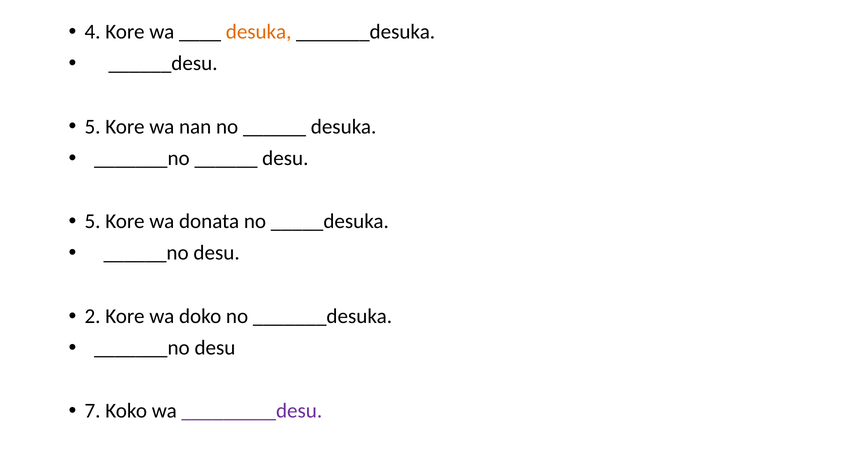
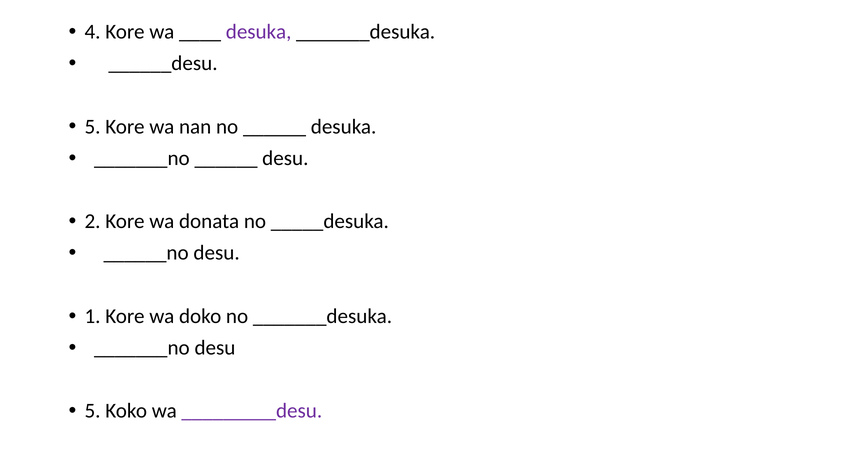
desuka colour: orange -> purple (259, 32)
5: 5 -> 2 (93, 221)
2: 2 -> 1 (93, 316)
7: 7 -> 5 (93, 411)
